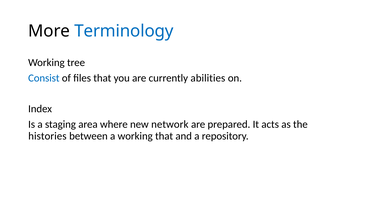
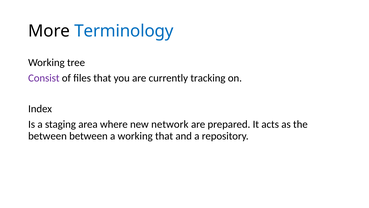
Consist colour: blue -> purple (44, 78)
abilities: abilities -> tracking (208, 78)
histories: histories -> between (47, 136)
